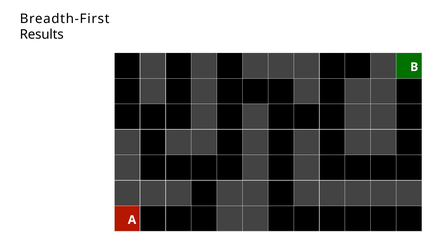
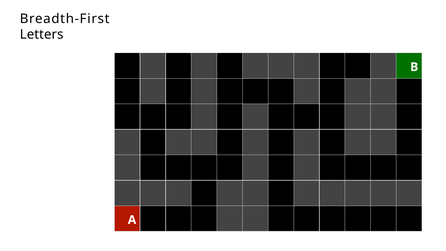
Results: Results -> Letters (42, 35)
